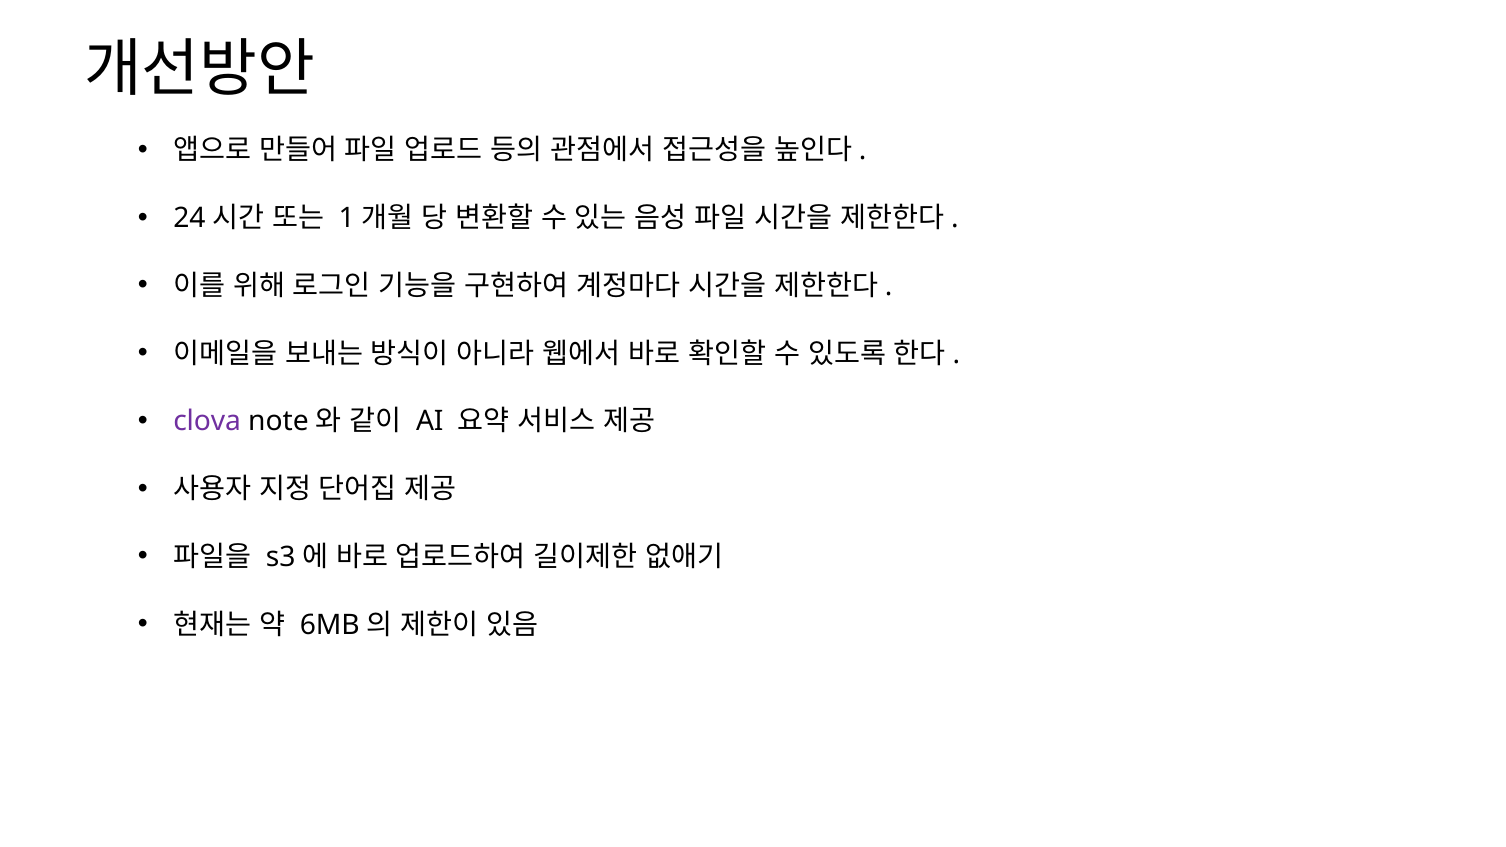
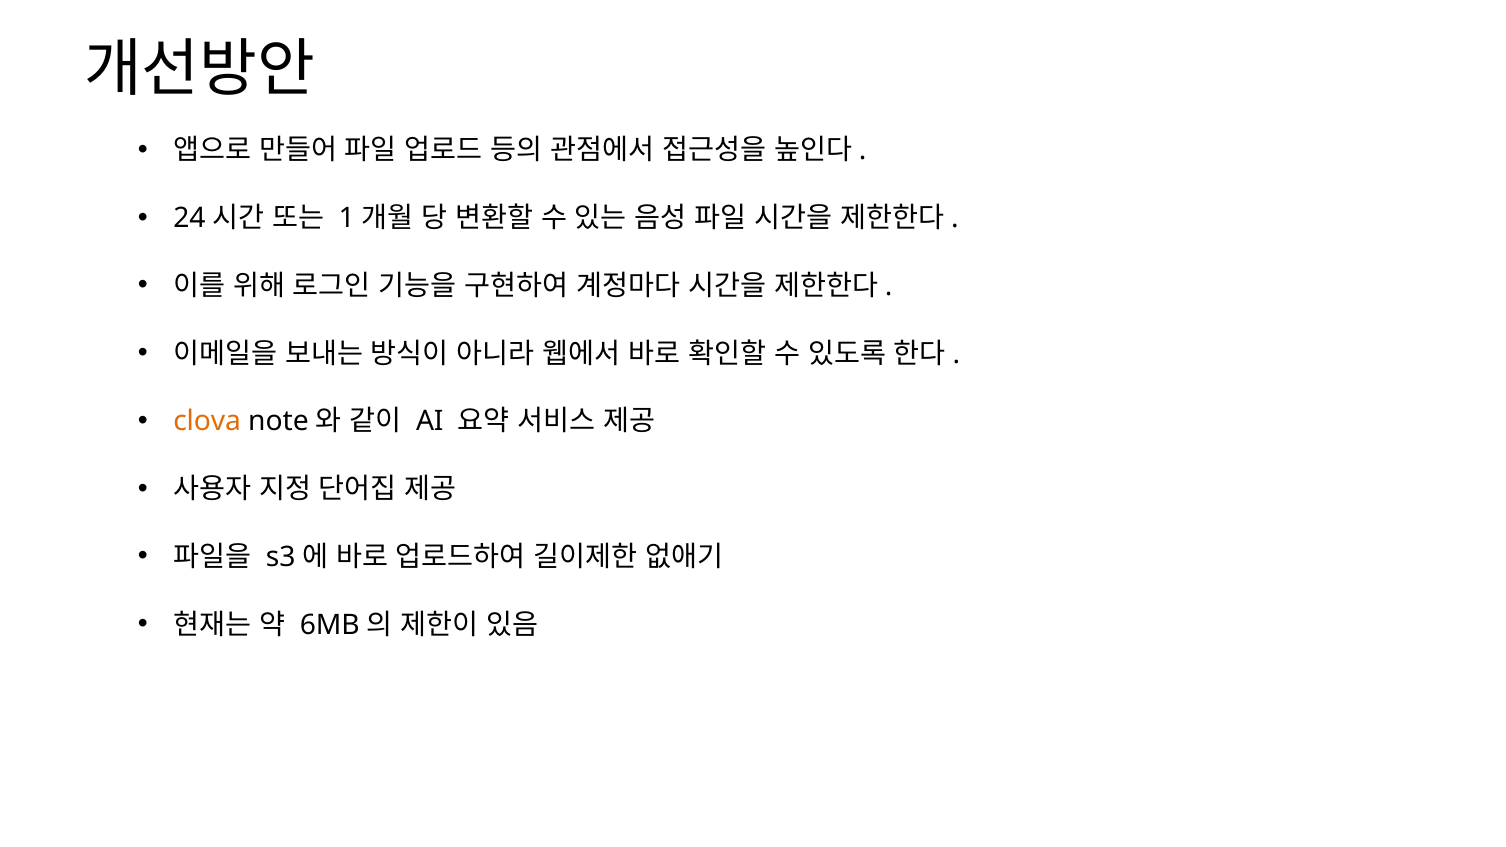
clova colour: purple -> orange (207, 422)
